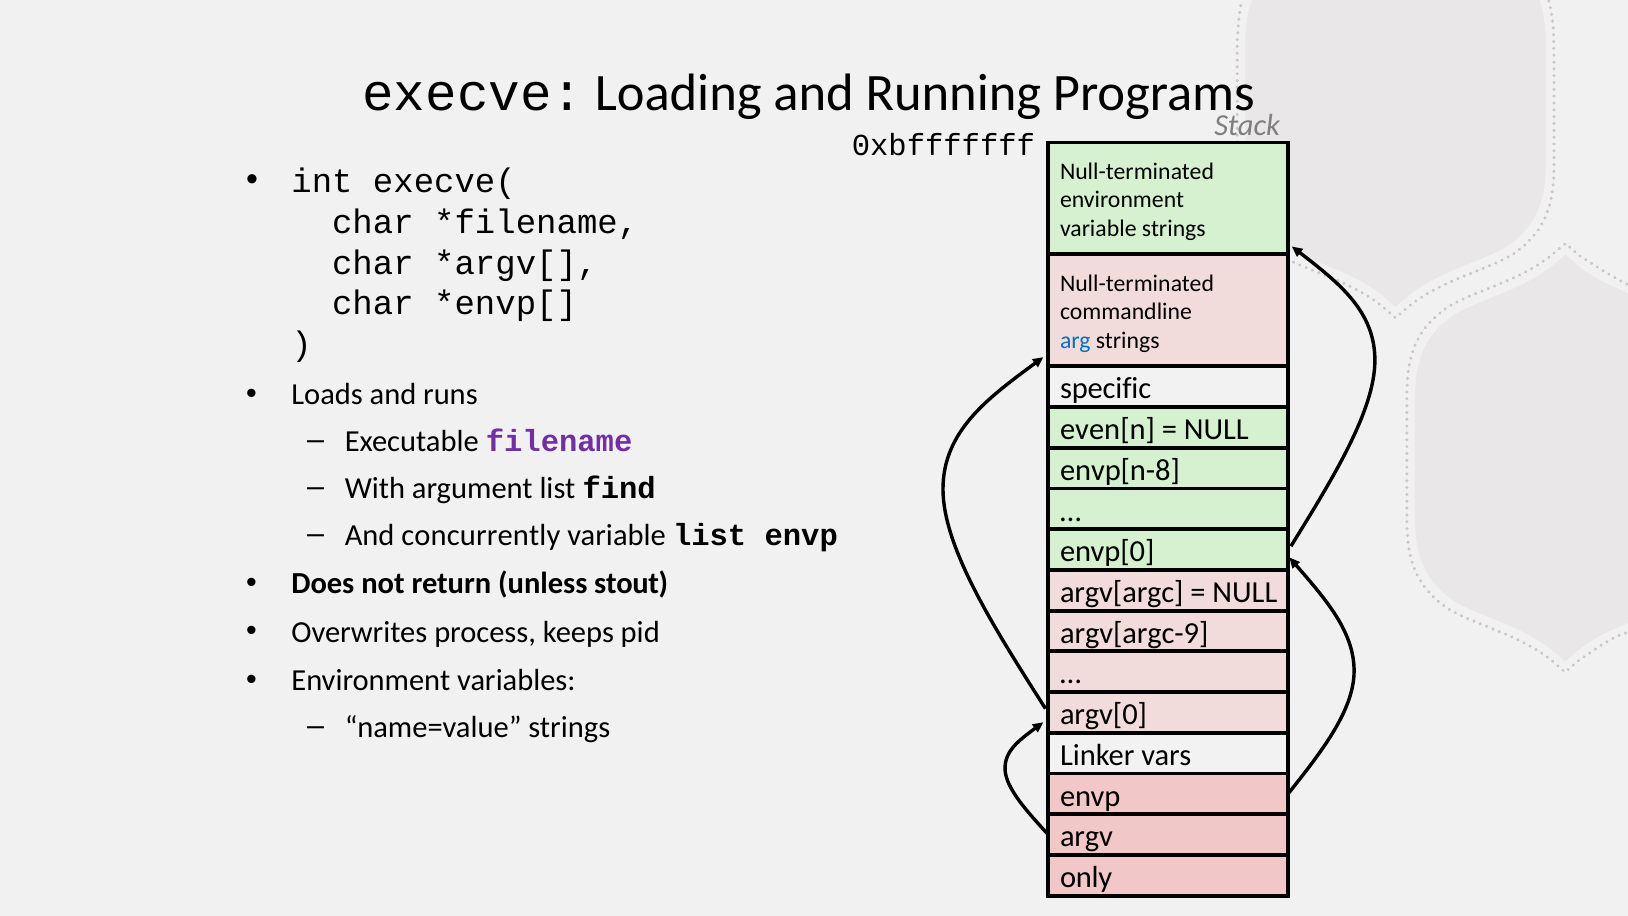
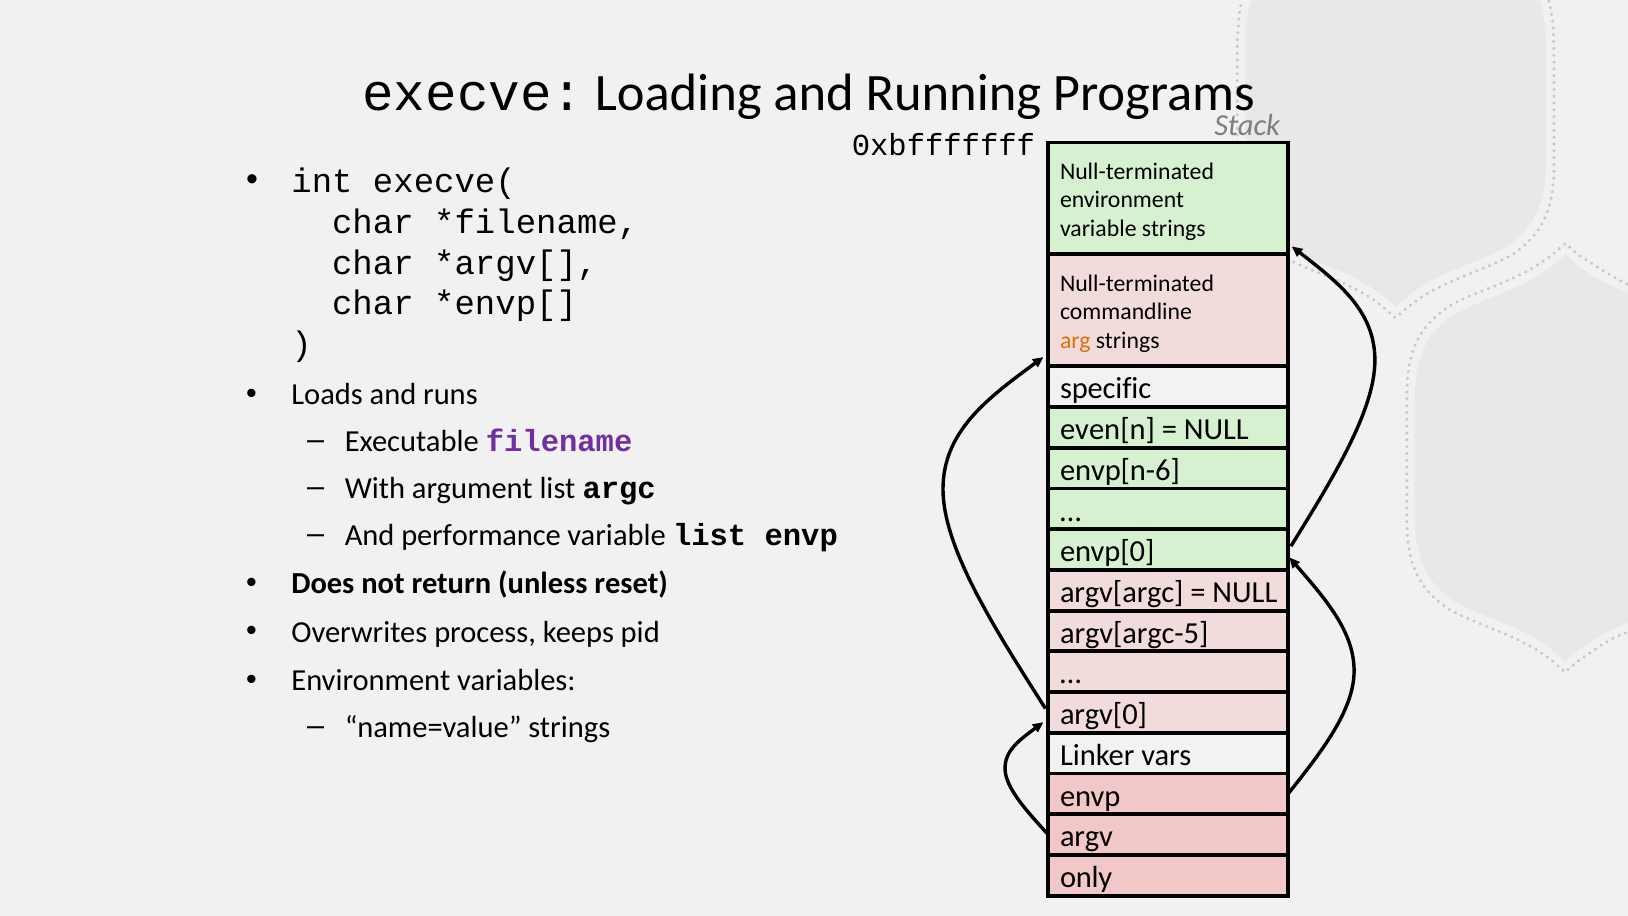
arg colour: blue -> orange (1075, 340)
envp[n-8: envp[n-8 -> envp[n-6 (1120, 470)
find: find -> argc (619, 488)
concurrently: concurrently -> performance (481, 535)
stout: stout -> reset (631, 583)
argv[argc-9: argv[argc-9 -> argv[argc-5 (1134, 633)
